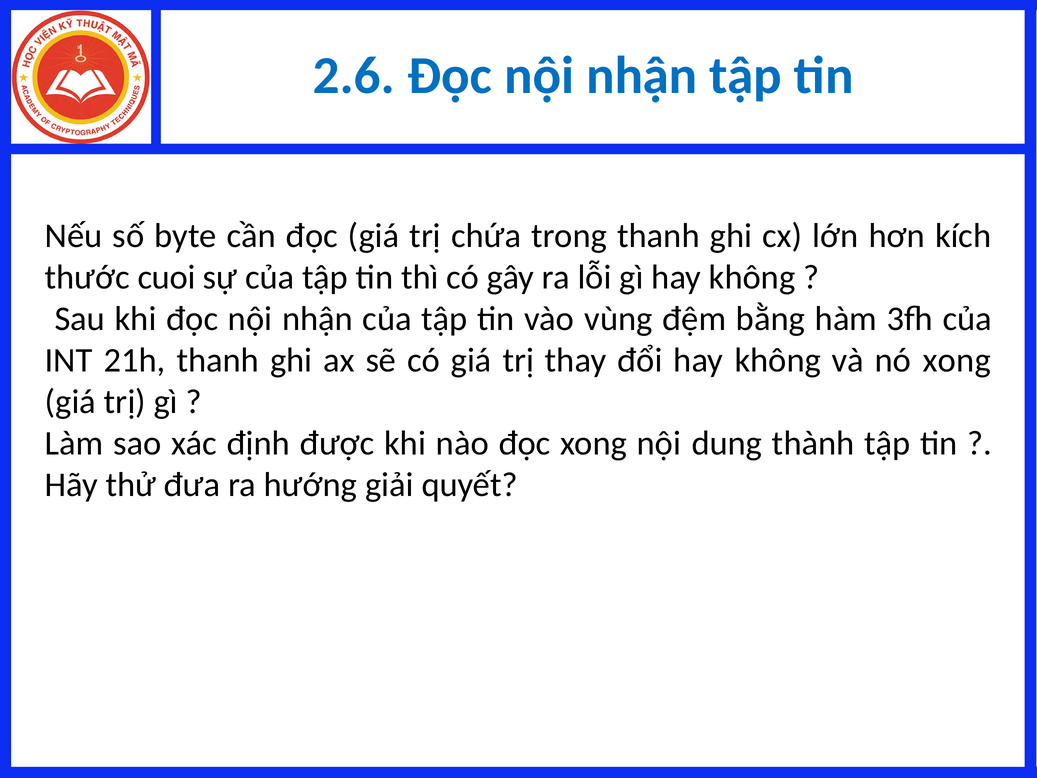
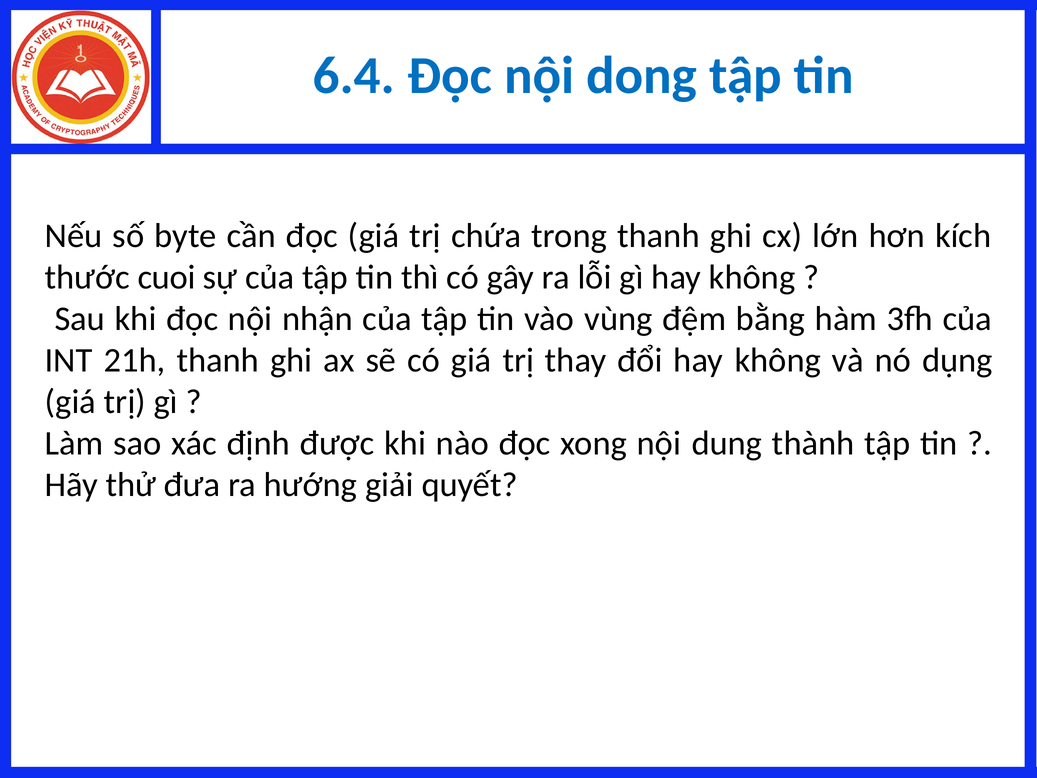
2.6: 2.6 -> 6.4 (354, 75)
nhận: nhận -> dong (642, 75)
nó xong: xong -> dụng (957, 360)
